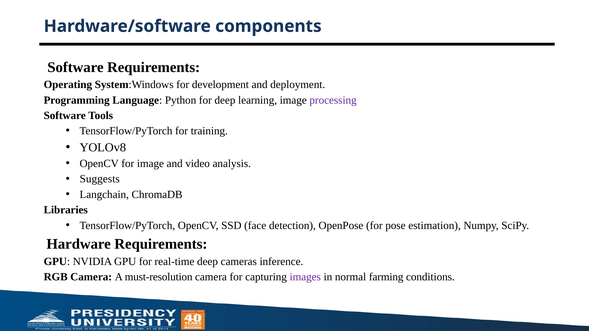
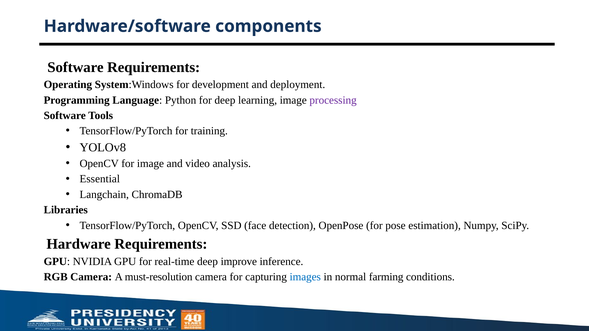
Suggests: Suggests -> Essential (100, 179)
cameras: cameras -> improve (239, 262)
images colour: purple -> blue (305, 277)
